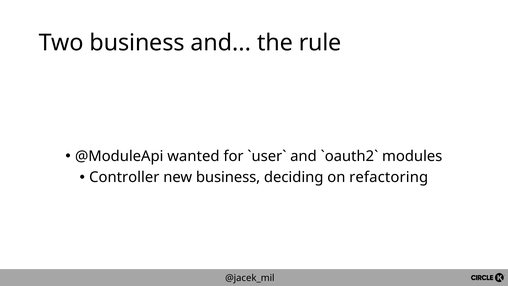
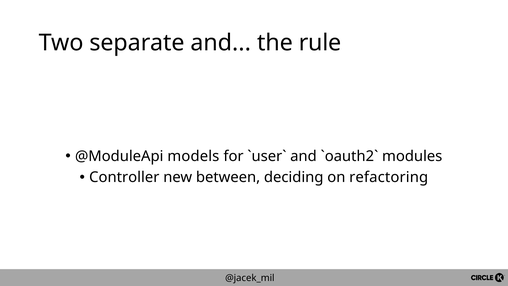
Two business: business -> separate (137, 43)
wanted: wanted -> models (193, 156)
new business: business -> between (228, 177)
